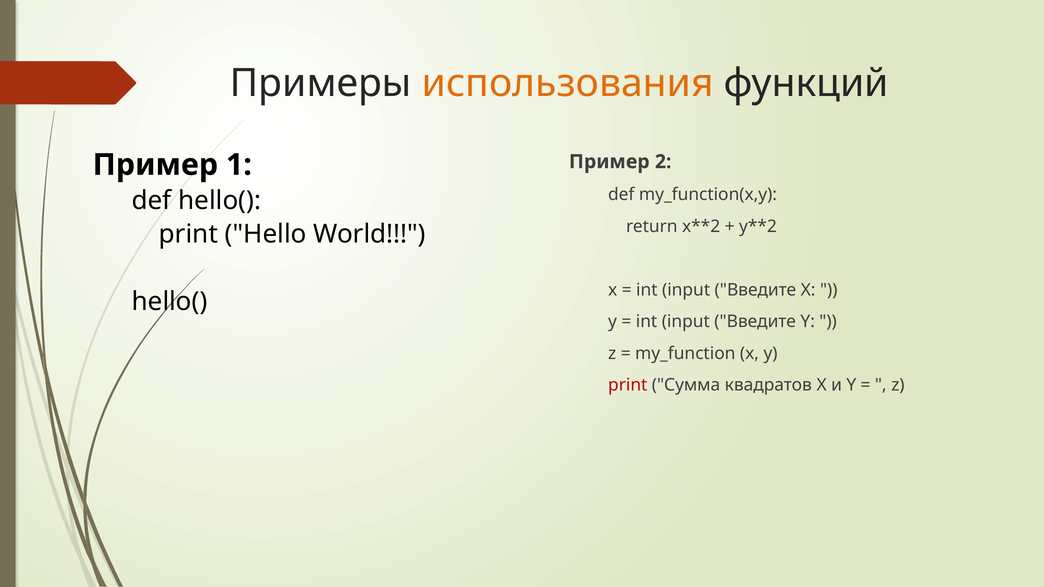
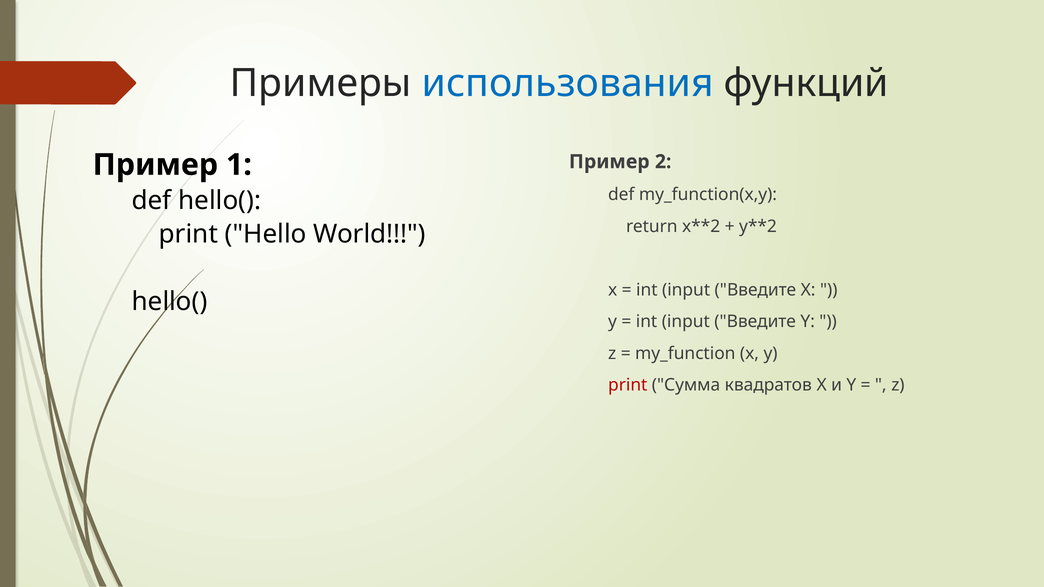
использования colour: orange -> blue (568, 84)
